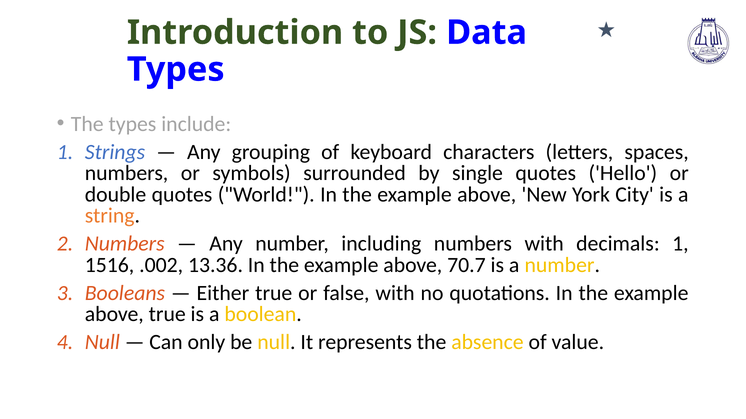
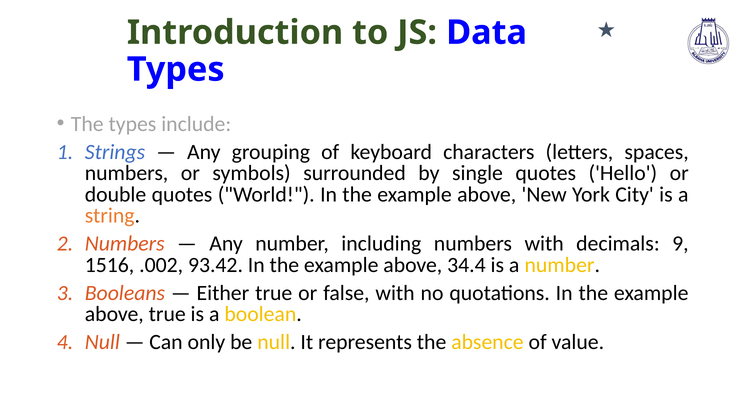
decimals 1: 1 -> 9 (680, 244)
13.36: 13.36 -> 93.42 (215, 265)
70.7: 70.7 -> 34.4 (466, 265)
